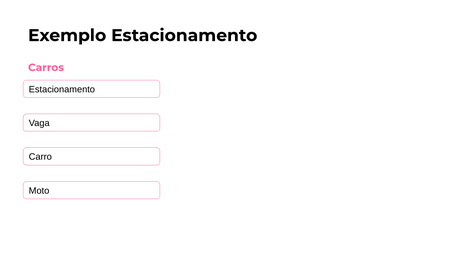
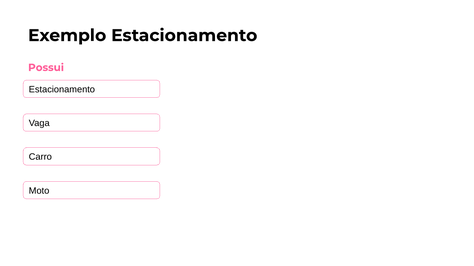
Carros: Carros -> Possui (46, 68)
